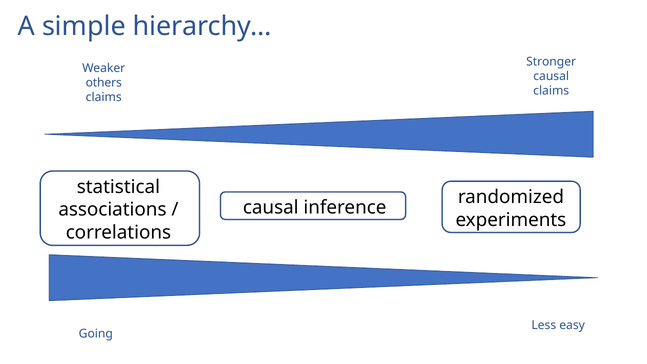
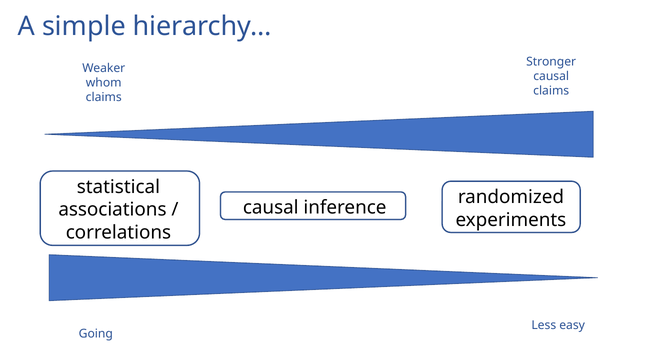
others: others -> whom (104, 83)
